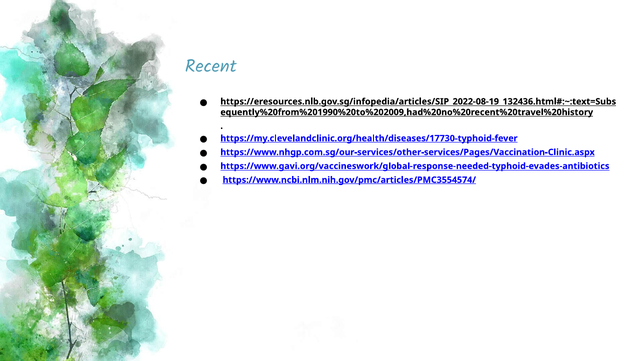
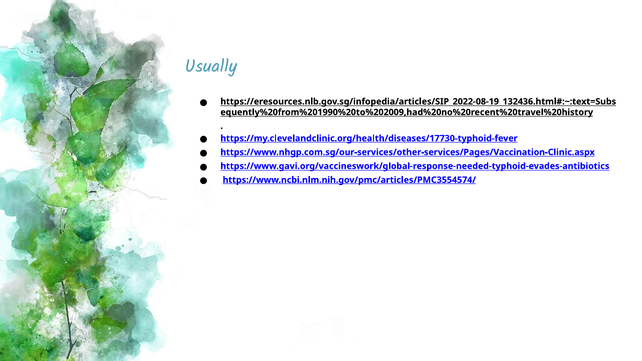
Recent: Recent -> Usually (211, 66)
